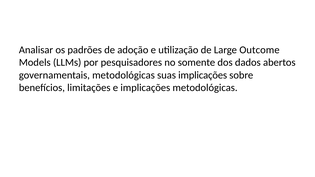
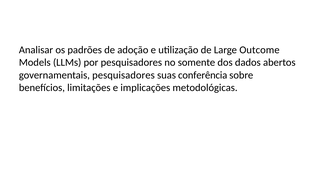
governamentais metodológicas: metodológicas -> pesquisadores (123, 75)
suas implicações: implicações -> conferência (203, 75)
